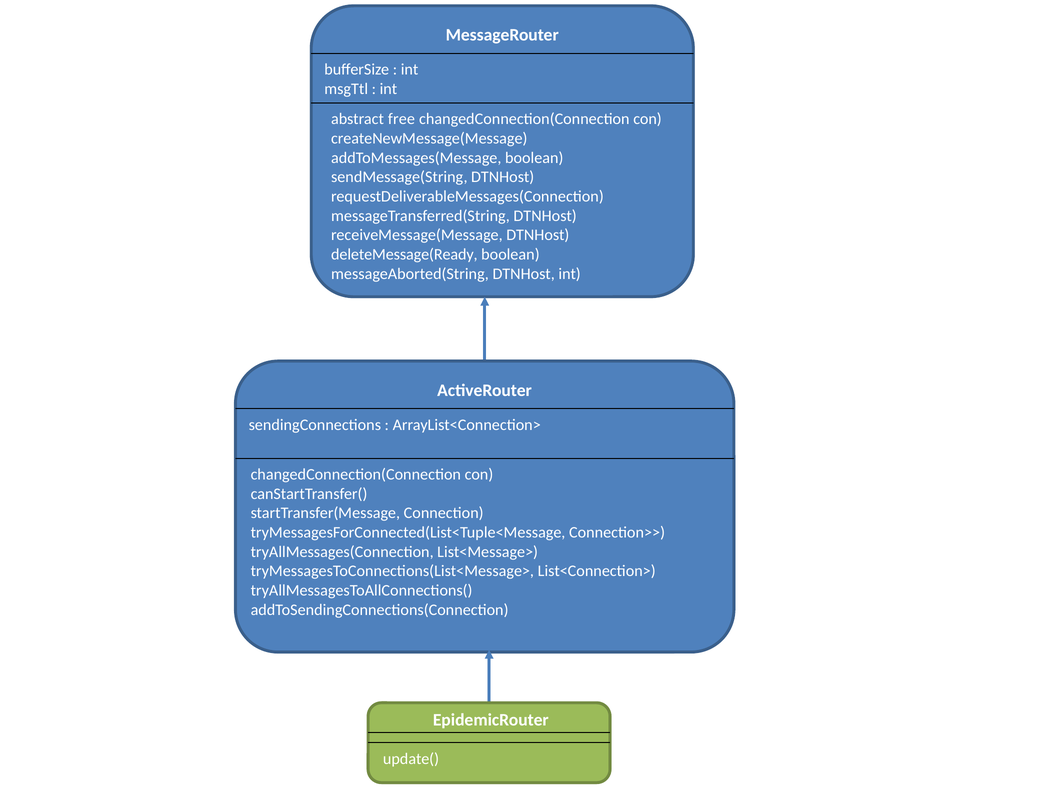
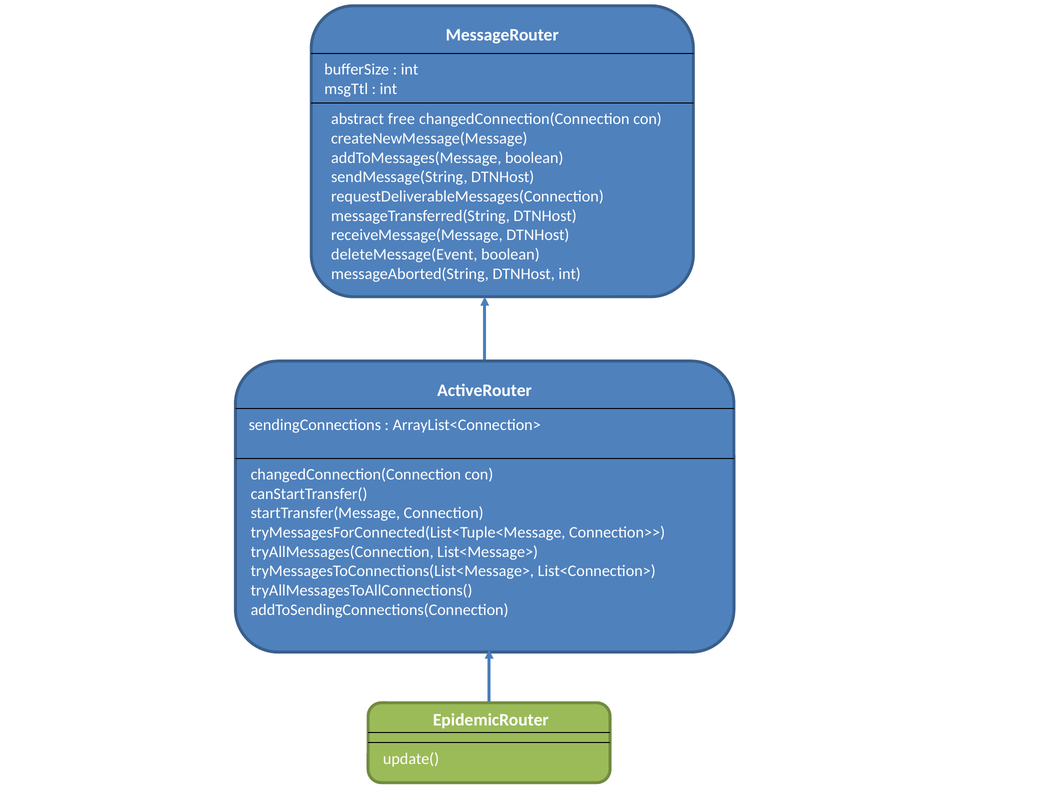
deleteMessage(Ready: deleteMessage(Ready -> deleteMessage(Event (404, 255)
